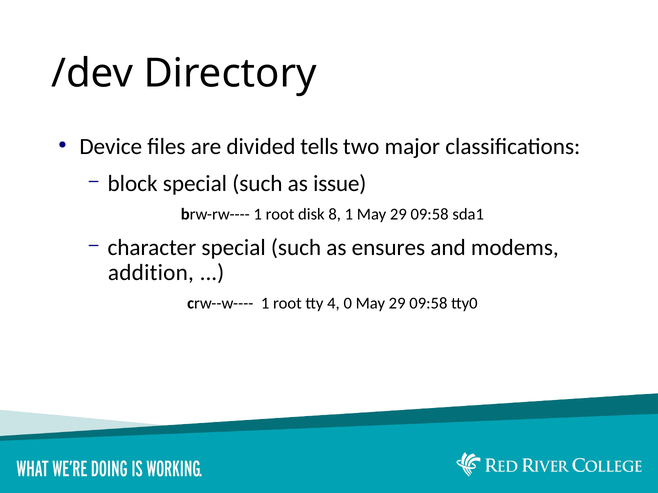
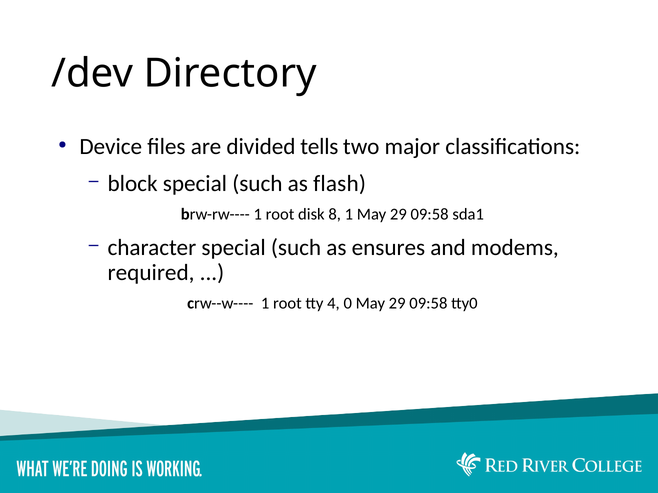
issue: issue -> flash (340, 184)
addition: addition -> required (151, 273)
